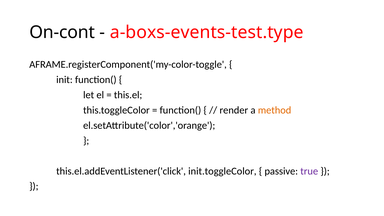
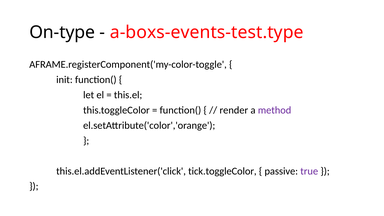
On-cont: On-cont -> On-type (62, 32)
method colour: orange -> purple (275, 110)
init.toggleColor: init.toggleColor -> tick.toggleColor (222, 171)
